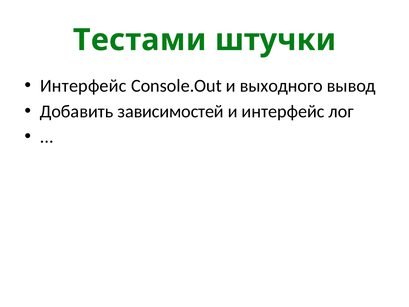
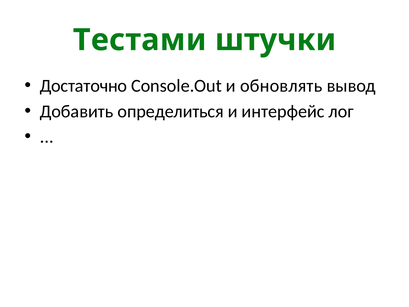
Интерфейс: Интерфейс -> Достаточно (83, 86)
выходного: выходного -> обновлять (281, 86)
зависимостей: зависимостей -> определиться (171, 111)
